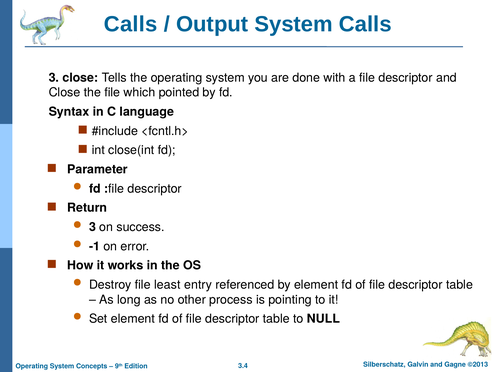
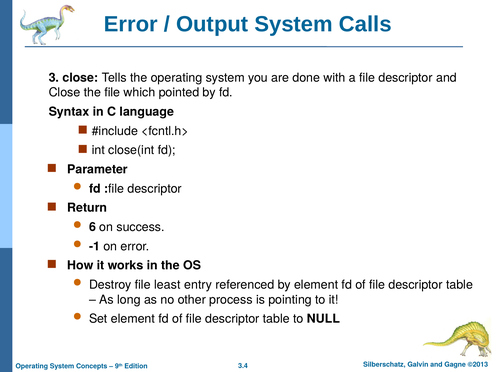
Calls: Calls -> Error (131, 24)
3: 3 -> 6 (92, 227)
